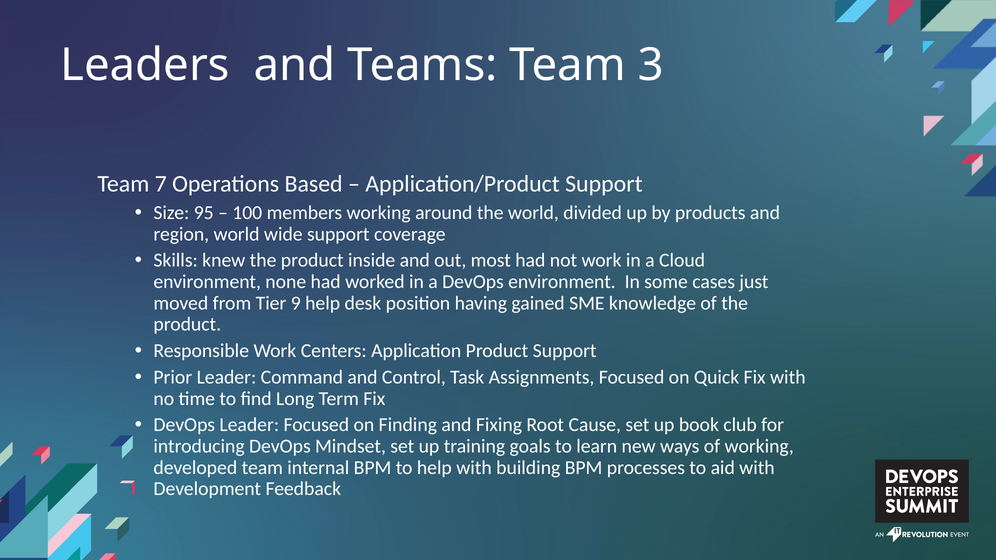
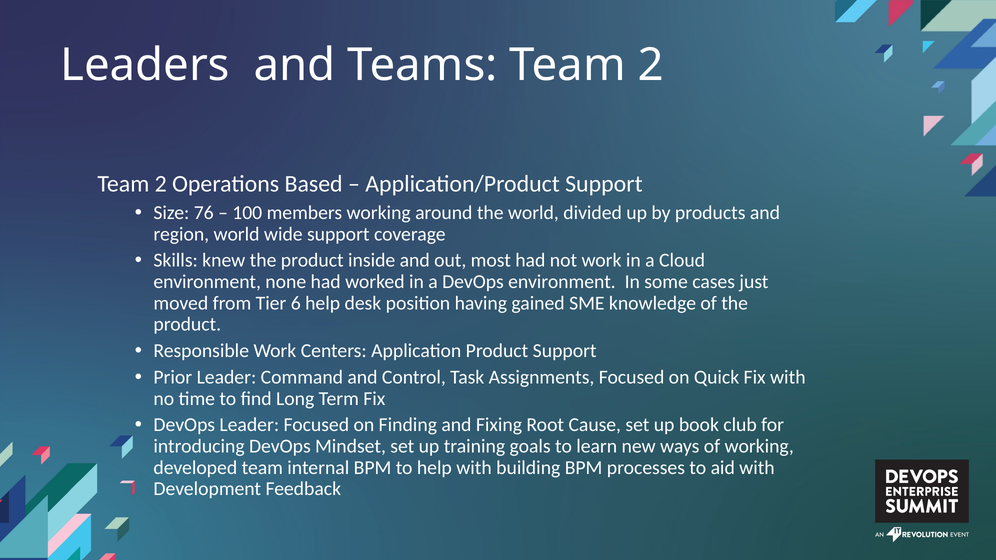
Teams Team 3: 3 -> 2 (651, 65)
7: 7 -> 2 (161, 184)
95: 95 -> 76 (204, 213)
9: 9 -> 6 (296, 303)
